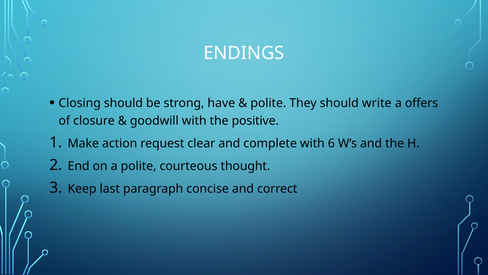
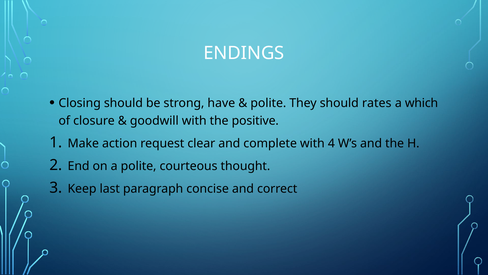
write: write -> rates (377, 103)
offers: offers -> which (422, 103)
6: 6 -> 4 (331, 143)
